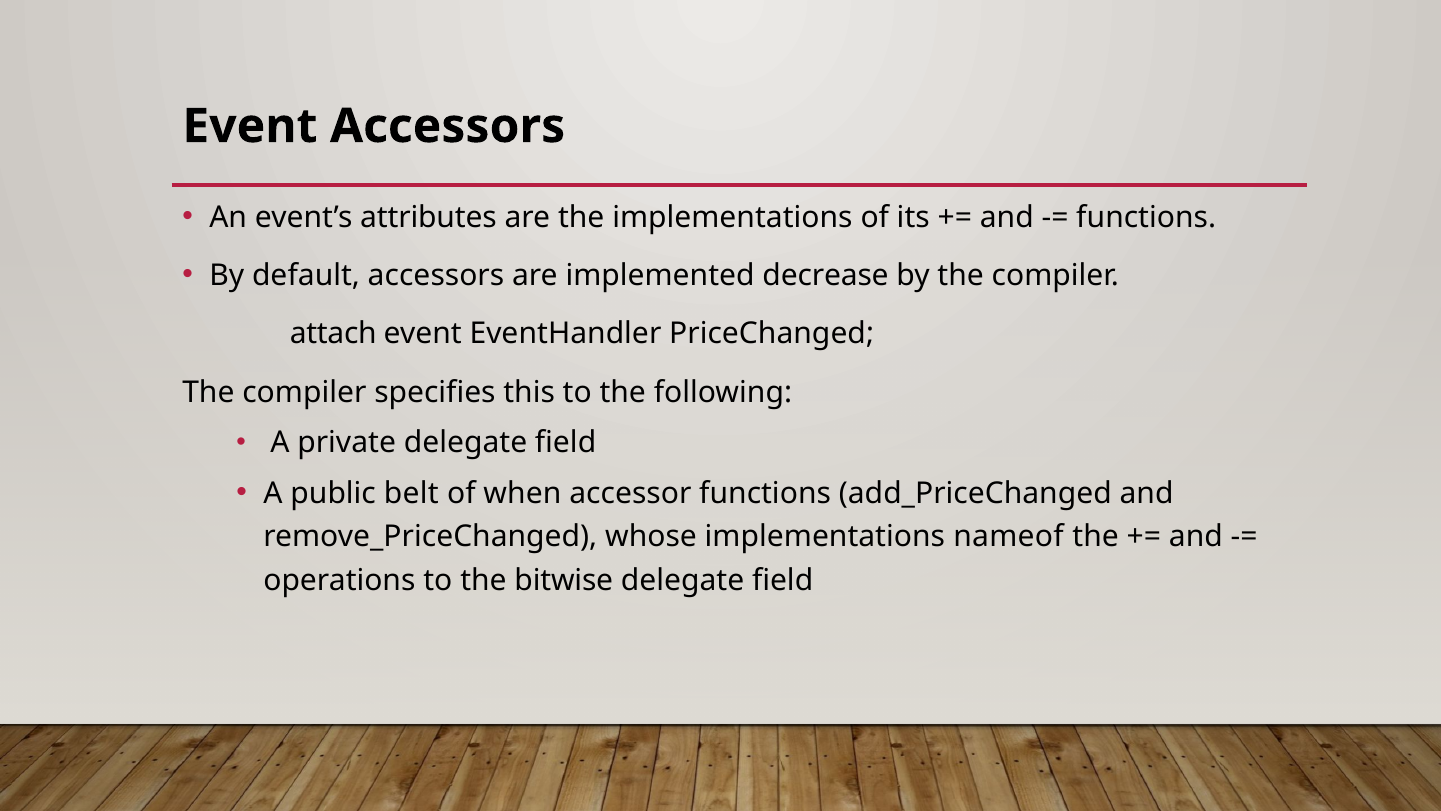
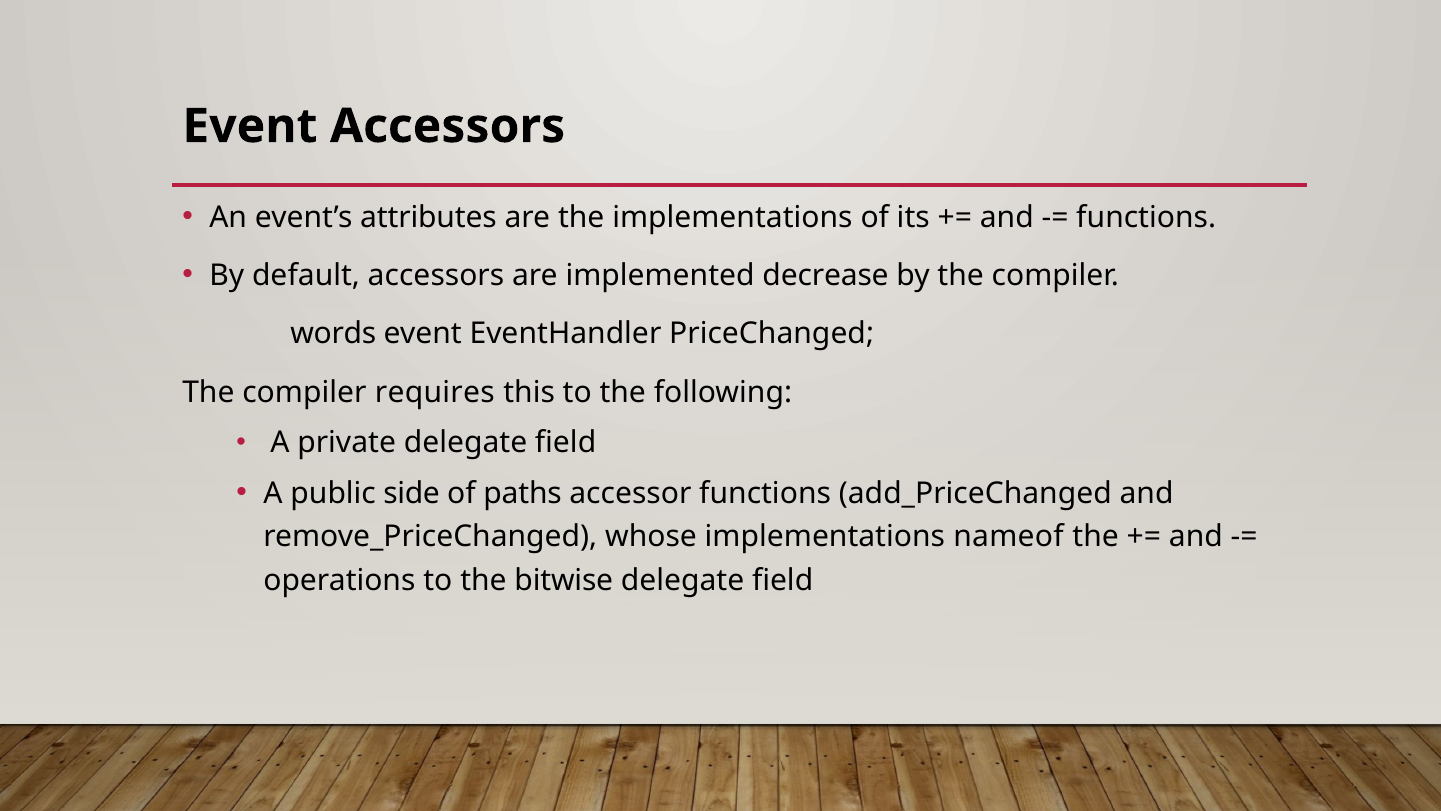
attach: attach -> words (333, 334)
specifies: specifies -> requires (435, 392)
belt: belt -> side (412, 493)
when: when -> paths (523, 493)
